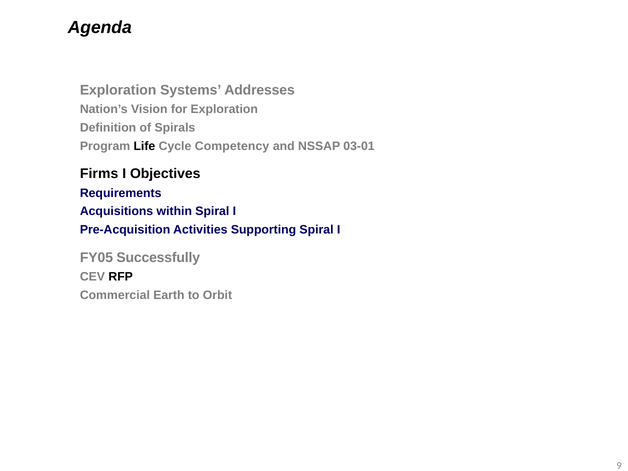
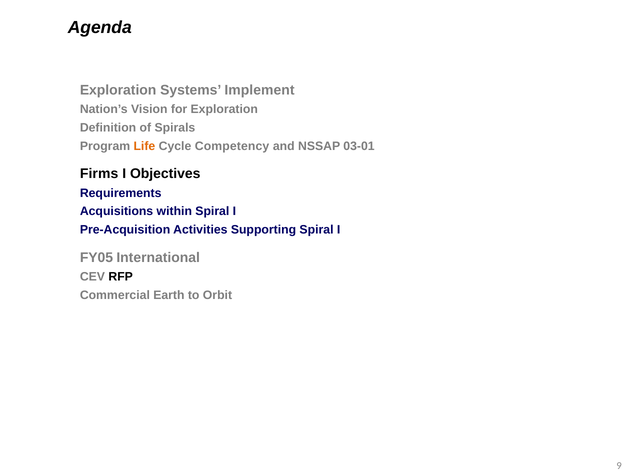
Addresses: Addresses -> Implement (259, 90)
Life colour: black -> orange (144, 146)
Successfully: Successfully -> International (158, 258)
